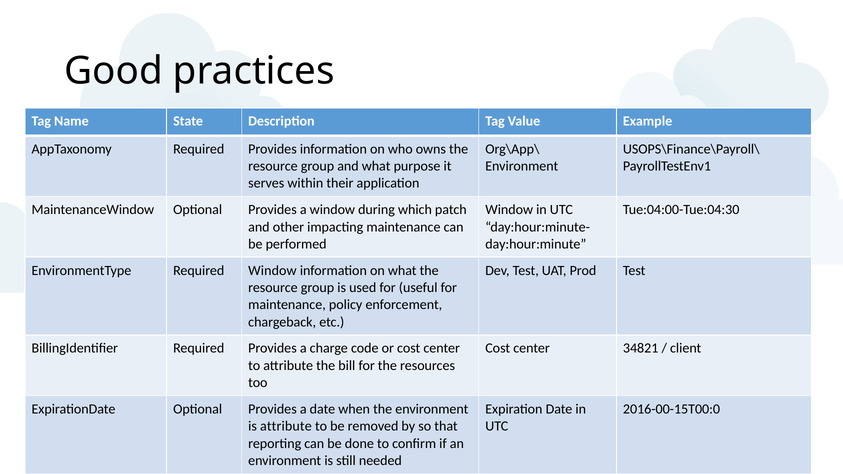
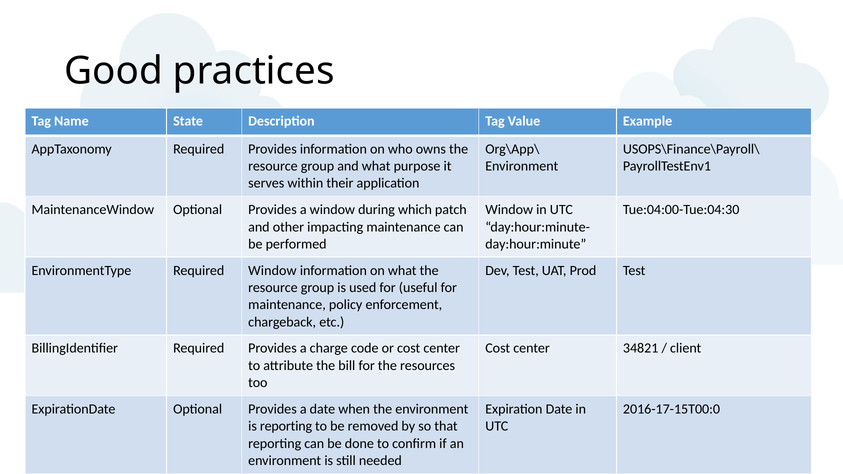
2016-00-15T00:0: 2016-00-15T00:0 -> 2016-17-15T00:0 (671, 409)
is attribute: attribute -> reporting (286, 426)
